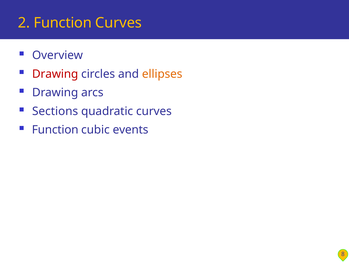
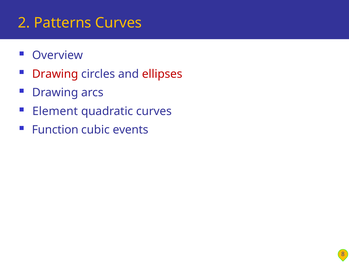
2 Function: Function -> Patterns (63, 23)
ellipses colour: orange -> red (162, 74)
Sections: Sections -> Element (55, 111)
